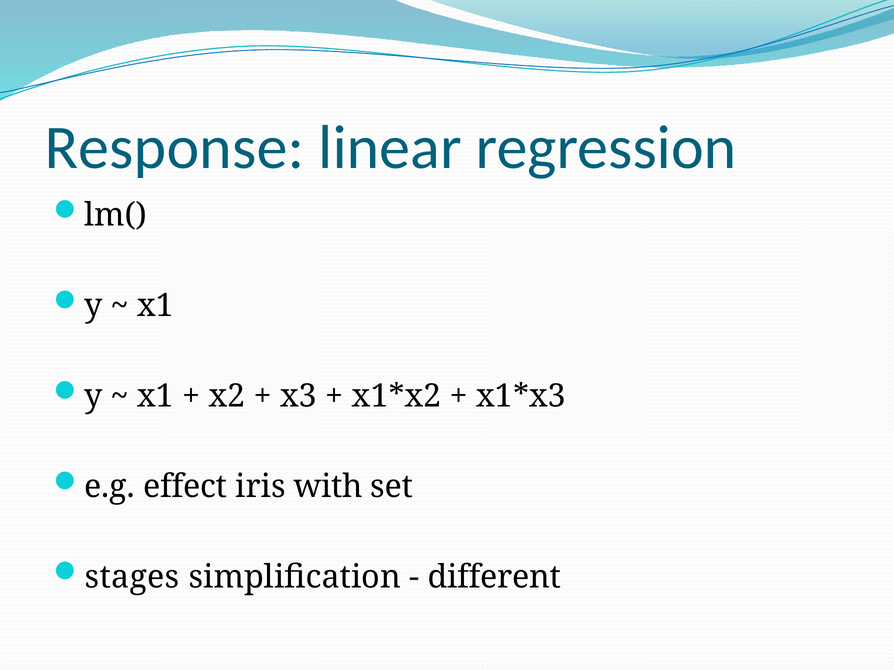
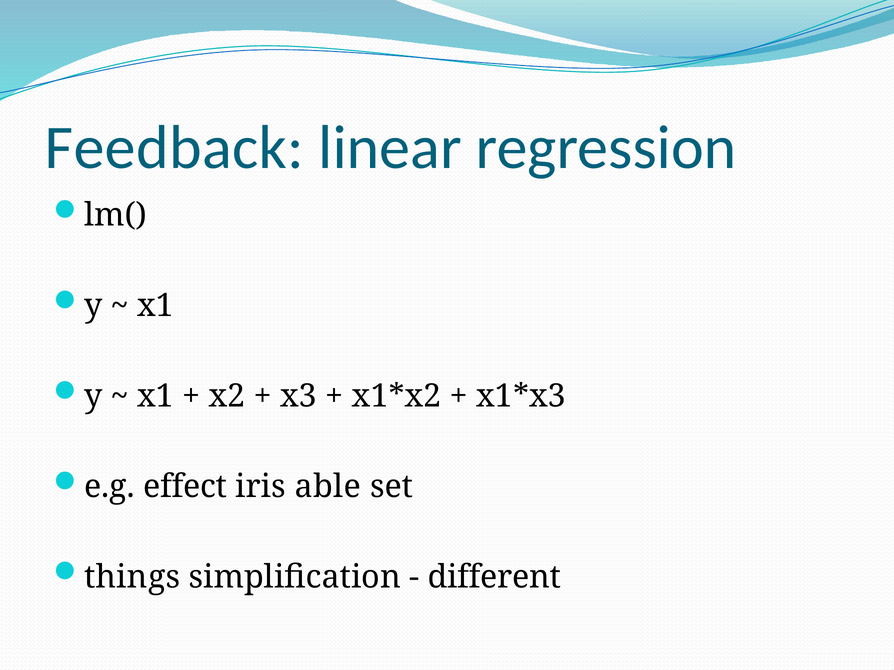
Response: Response -> Feedback (174, 148)
with: with -> able (328, 487)
stages: stages -> things (132, 577)
